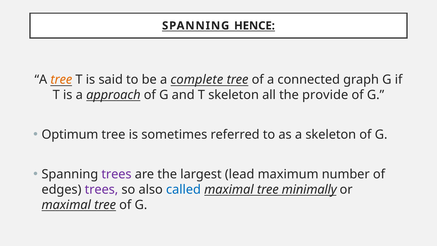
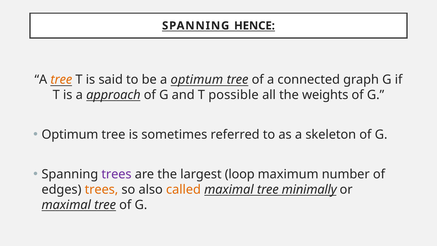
a complete: complete -> optimum (197, 80)
T skeleton: skeleton -> possible (233, 95)
provide: provide -> weights (325, 95)
lead: lead -> loop (240, 174)
trees colour: purple -> orange (101, 189)
called colour: blue -> orange (183, 189)
